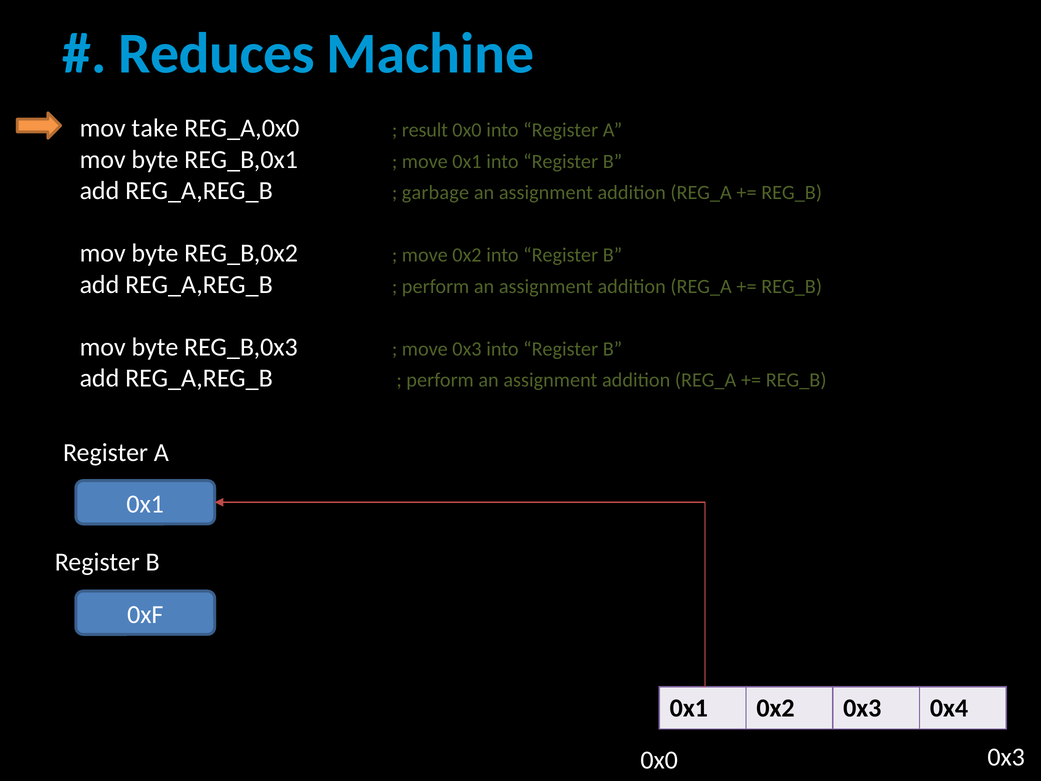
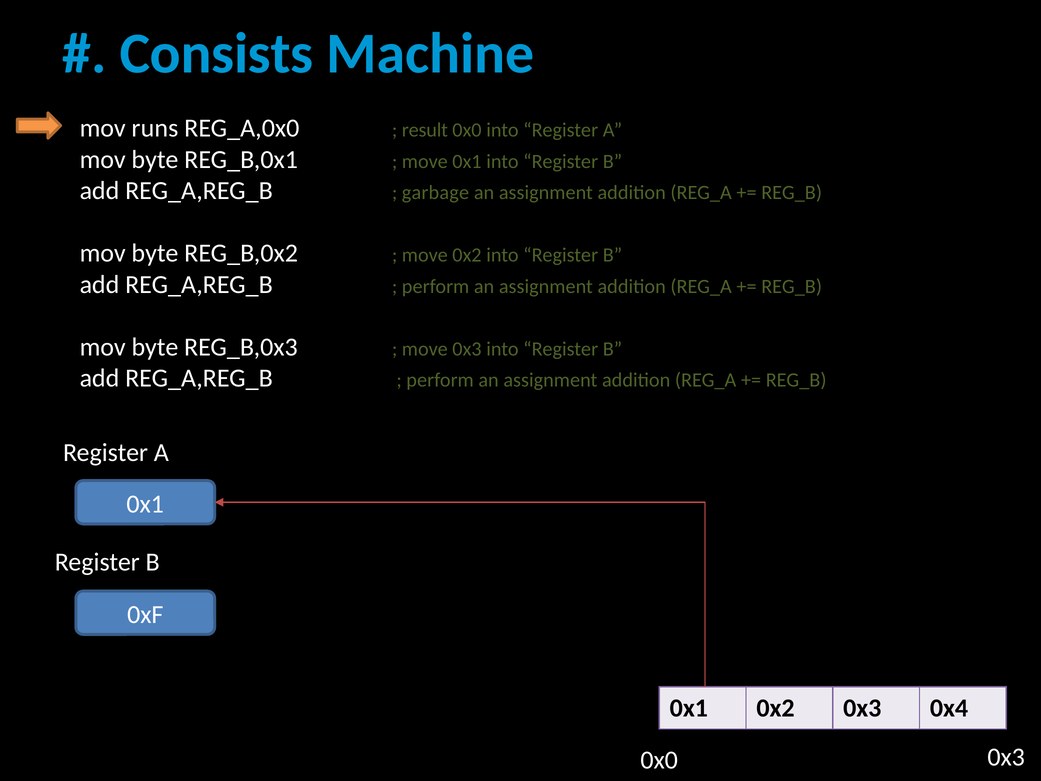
Reduces: Reduces -> Consists (217, 54)
take: take -> runs (155, 128)
